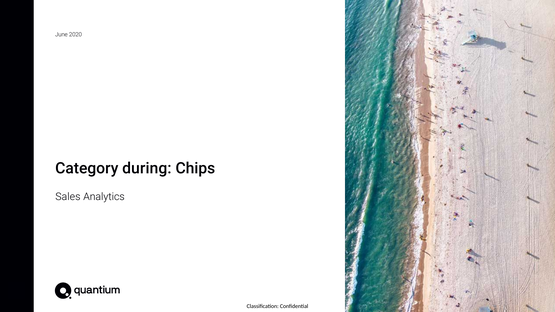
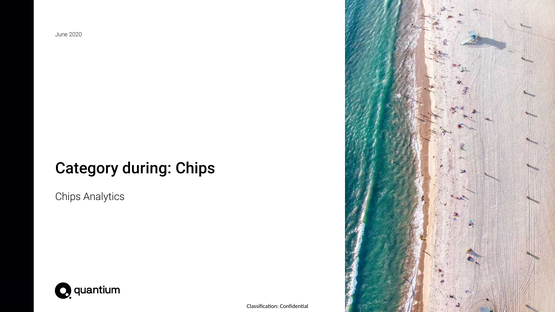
Sales: Sales -> Chips (68, 197)
